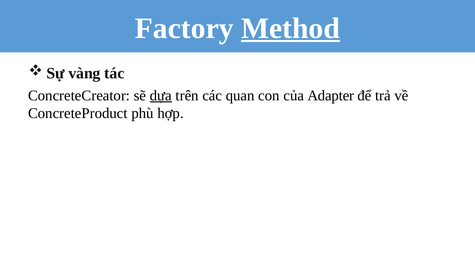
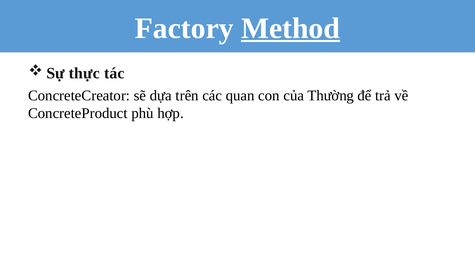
vàng: vàng -> thực (84, 73)
dựa underline: present -> none (161, 96)
Adapter: Adapter -> Thường (331, 96)
